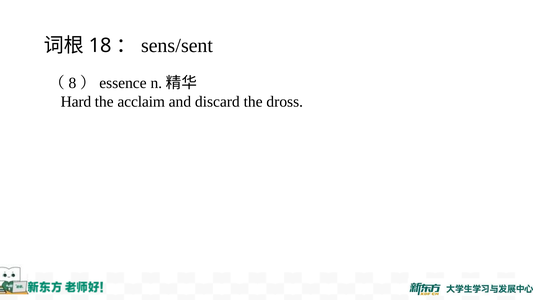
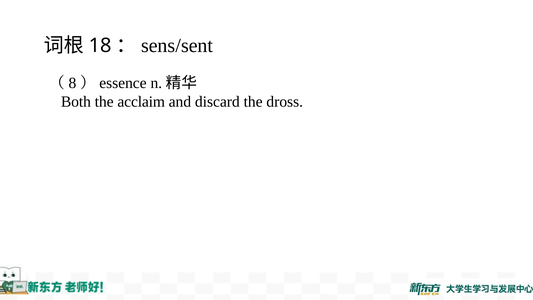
Hard: Hard -> Both (76, 101)
